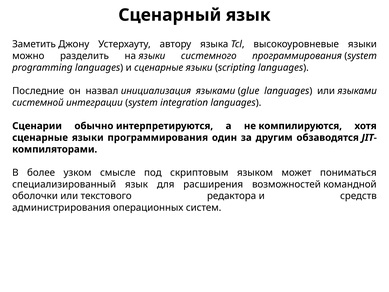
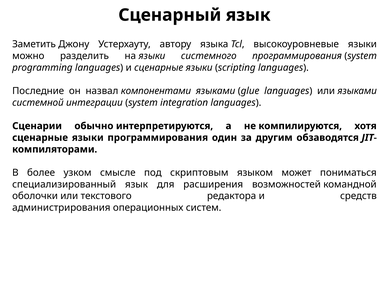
инициализация: инициализация -> компонентами (156, 91)
